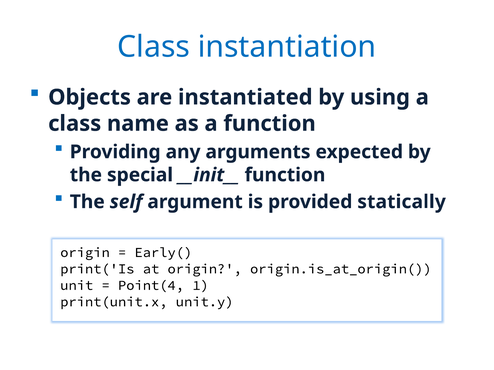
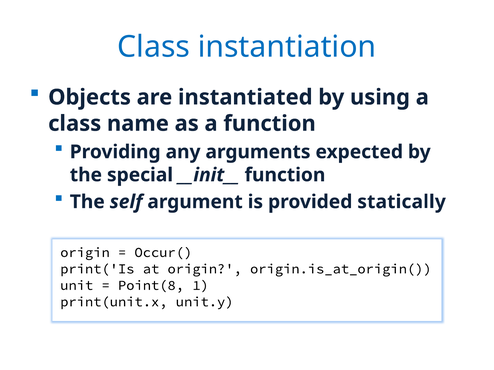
Early(: Early( -> Occur( (163, 253)
Point(4: Point(4 -> Point(8 (151, 286)
